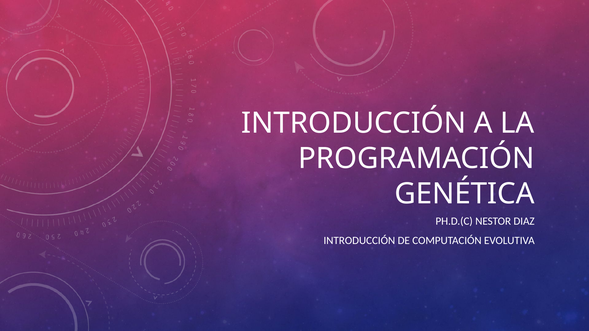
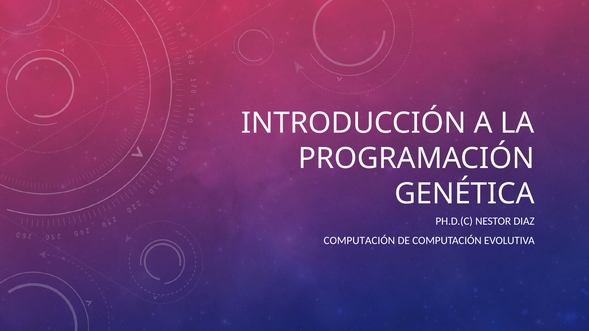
INTRODUCCIÓN: INTRODUCCIÓN -> COMPUTACIÓN (359, 241)
